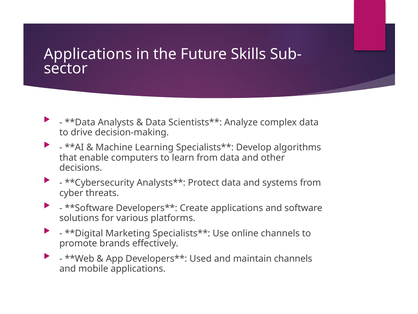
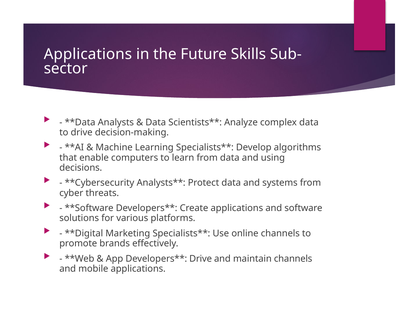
other: other -> using (273, 157)
Used: Used -> Drive (201, 258)
